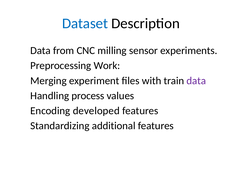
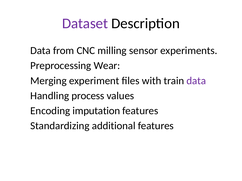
Dataset colour: blue -> purple (85, 23)
Work: Work -> Wear (107, 66)
developed: developed -> imputation (96, 111)
